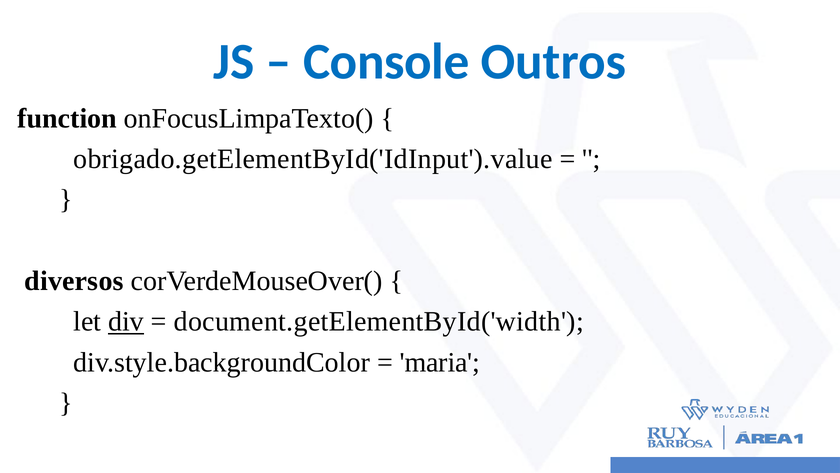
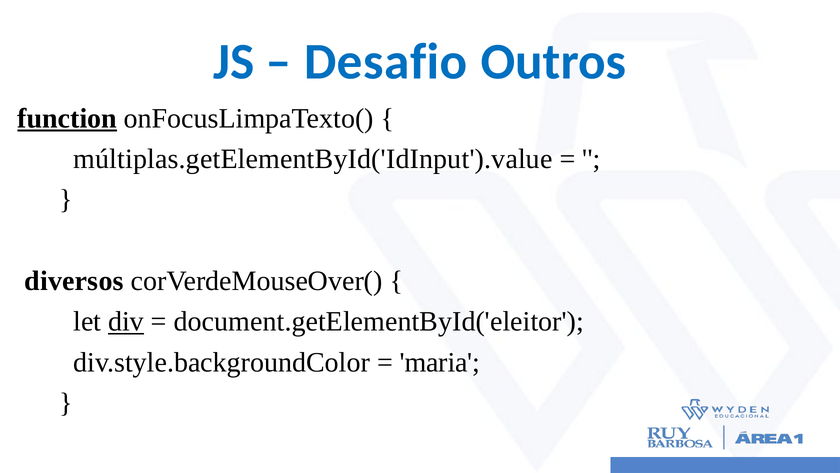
Console: Console -> Desafio (386, 62)
function underline: none -> present (67, 118)
obrigado.getElementById('IdInput').value: obrigado.getElementById('IdInput').value -> múltiplas.getElementById('IdInput').value (313, 159)
document.getElementById('width: document.getElementById('width -> document.getElementById('eleitor (379, 321)
